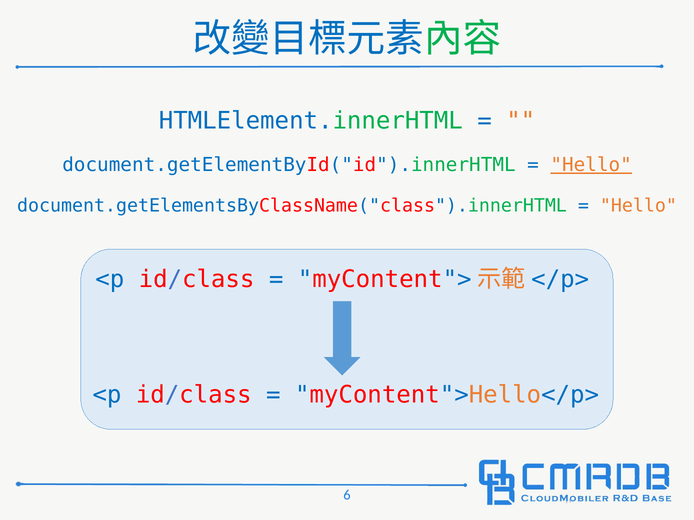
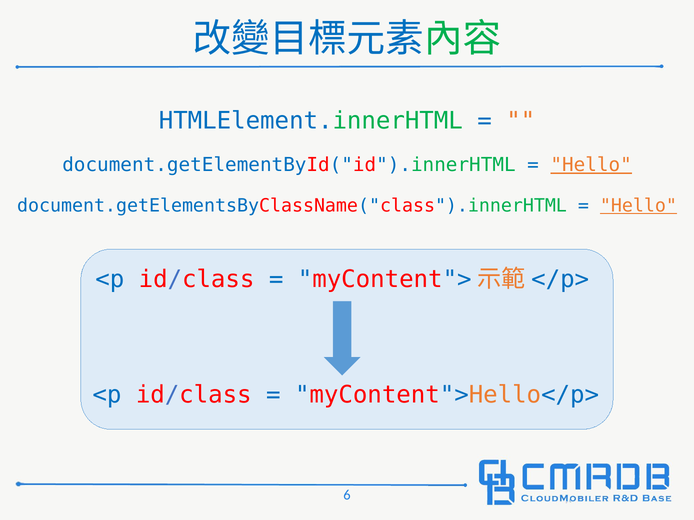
Hello underline: none -> present (638, 206)
